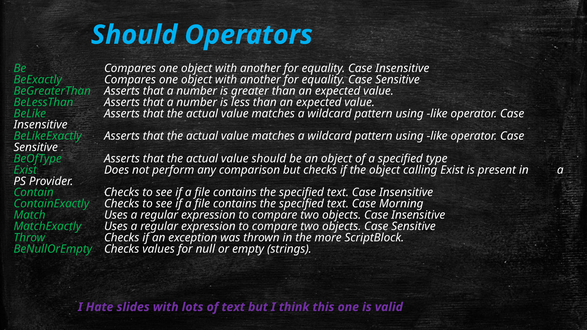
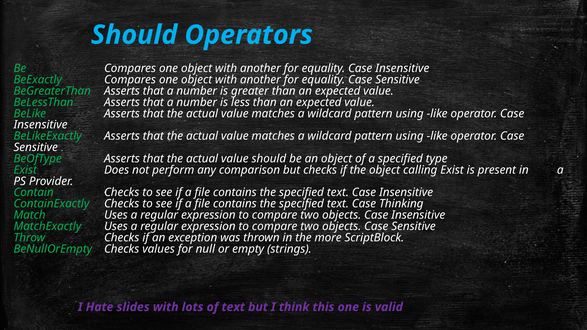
Morning: Morning -> Thinking (401, 204)
